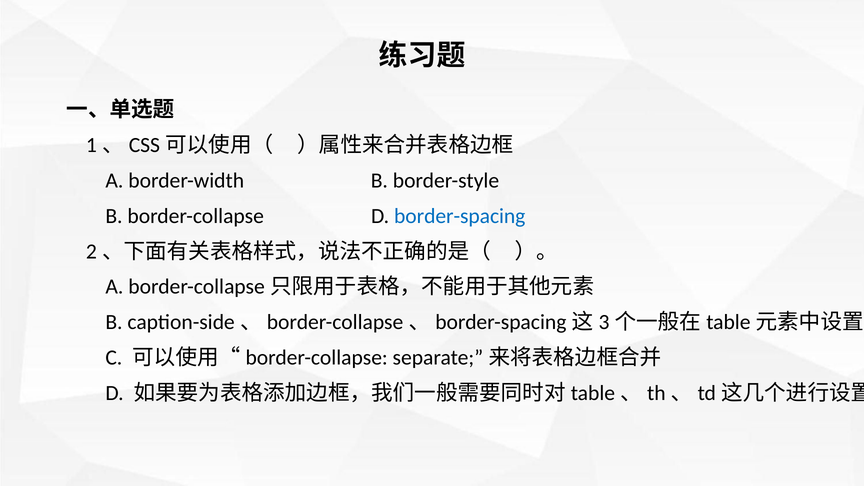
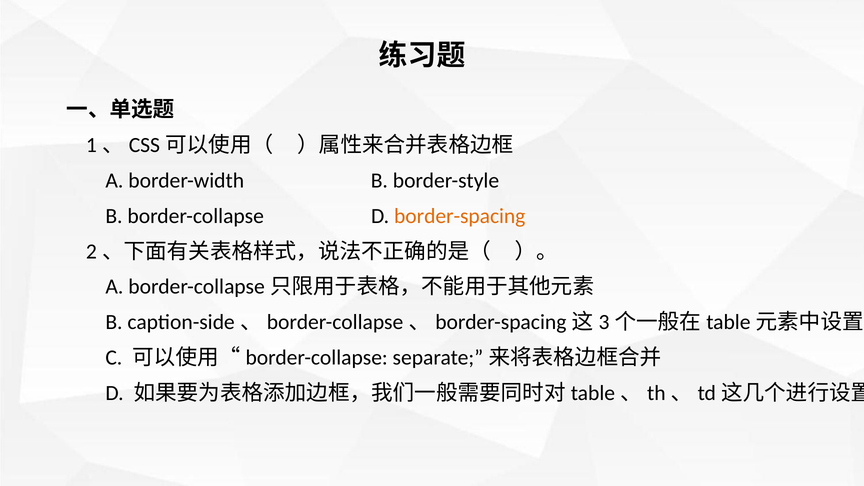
border-spacing colour: blue -> orange (460, 216)
